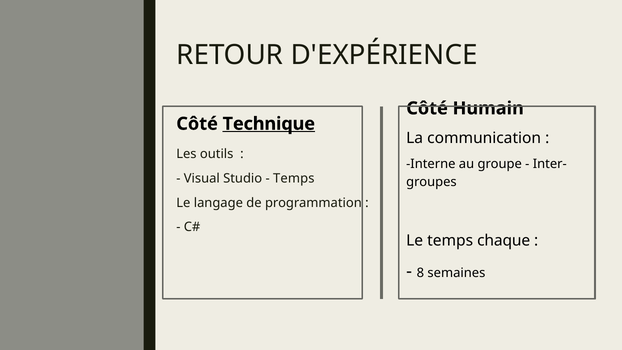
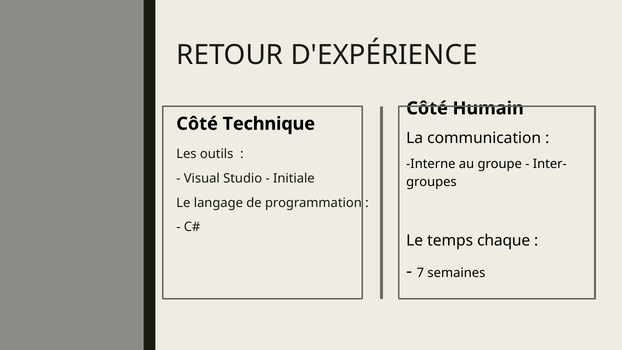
Technique underline: present -> none (269, 124)
Temps: Temps -> Initiale (294, 178)
8: 8 -> 7 (420, 273)
